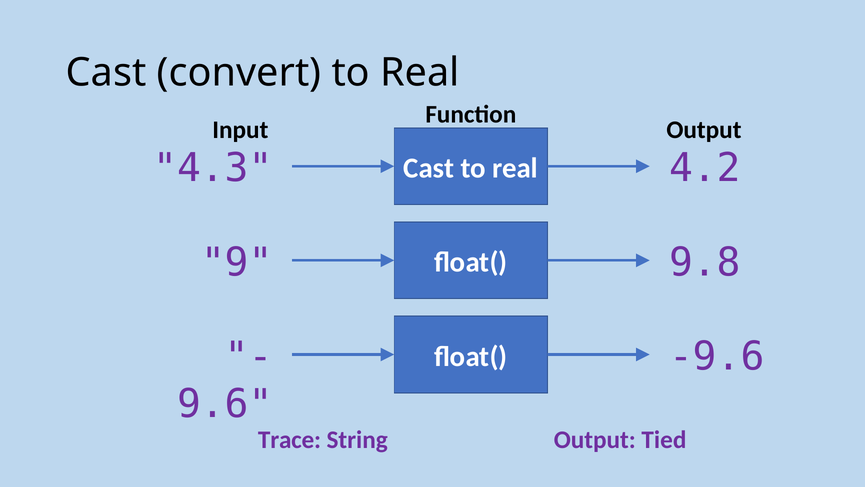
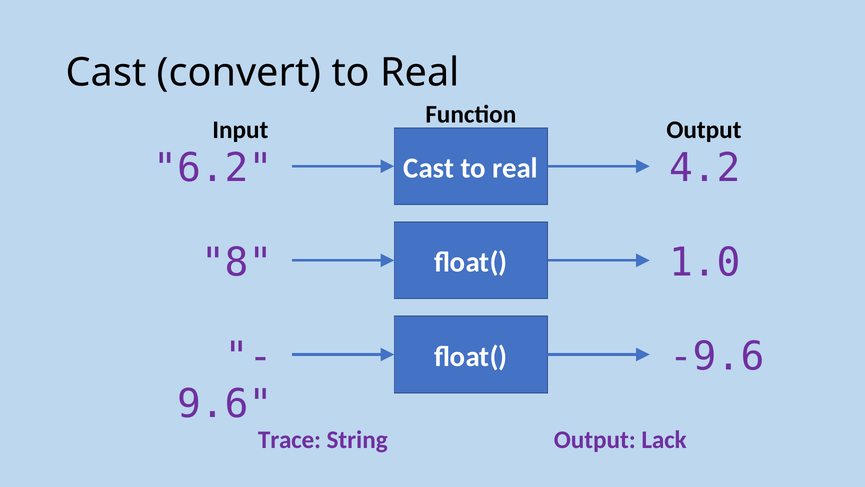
4.3: 4.3 -> 6.2 (213, 168)
9: 9 -> 8 (237, 262)
9.8: 9.8 -> 1.0 (705, 262)
Tied: Tied -> Lack (664, 439)
